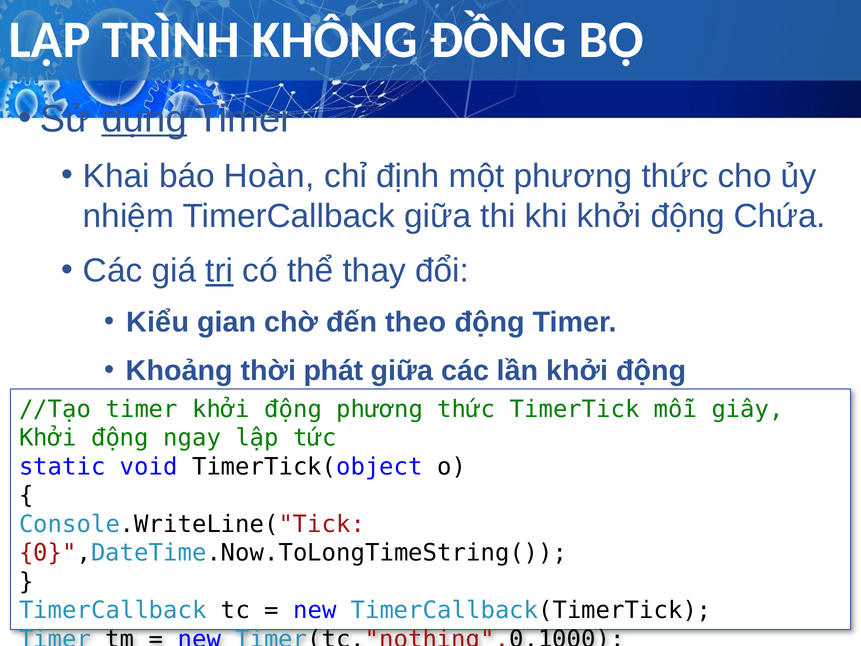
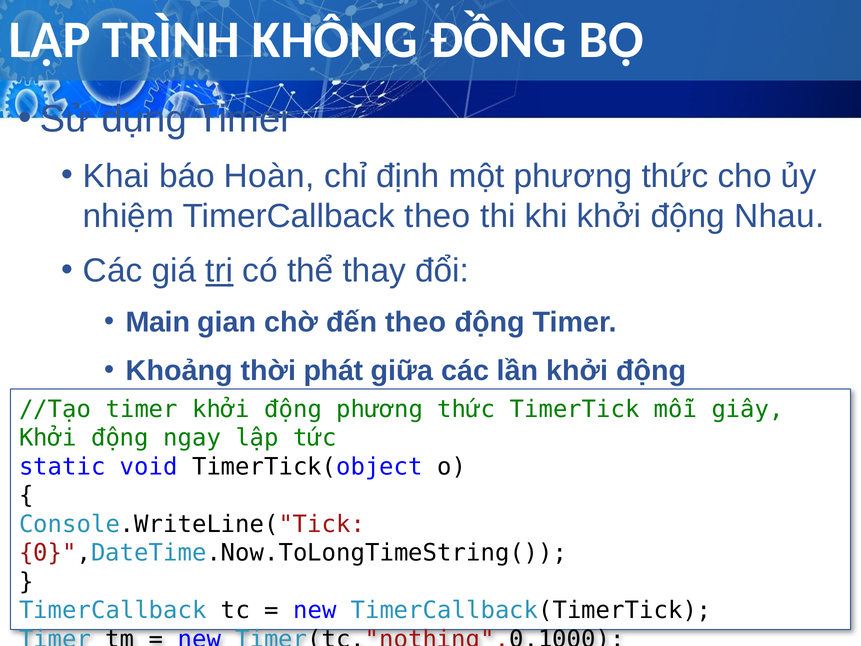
dụng underline: present -> none (144, 119)
TimerCallback giữa: giữa -> theo (437, 216)
Chứa: Chứa -> Nhau (779, 216)
Kiểu: Kiểu -> Main (158, 322)
